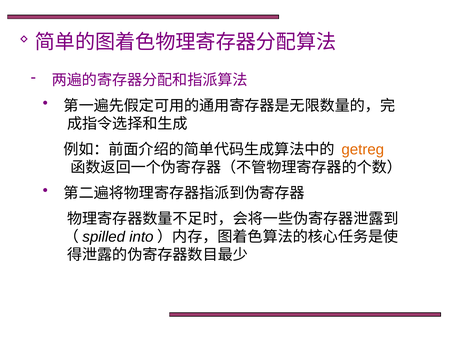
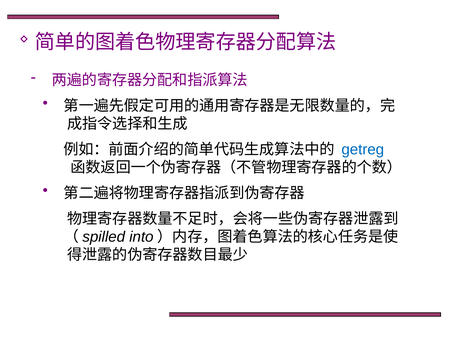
getreg colour: orange -> blue (363, 149)
